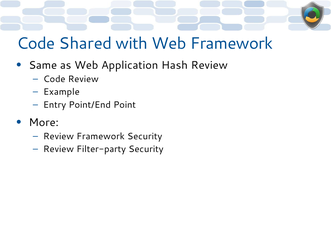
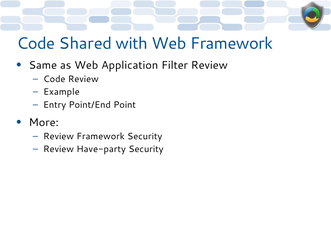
Hash: Hash -> Filter (175, 65)
Filter-party: Filter-party -> Have-party (101, 149)
